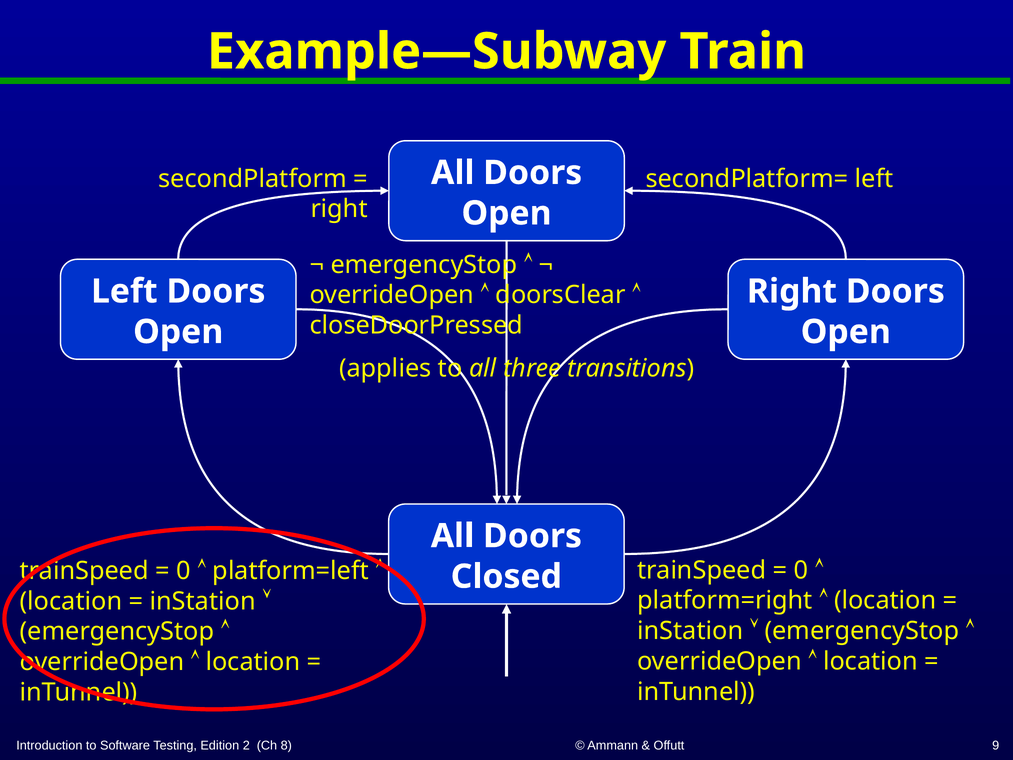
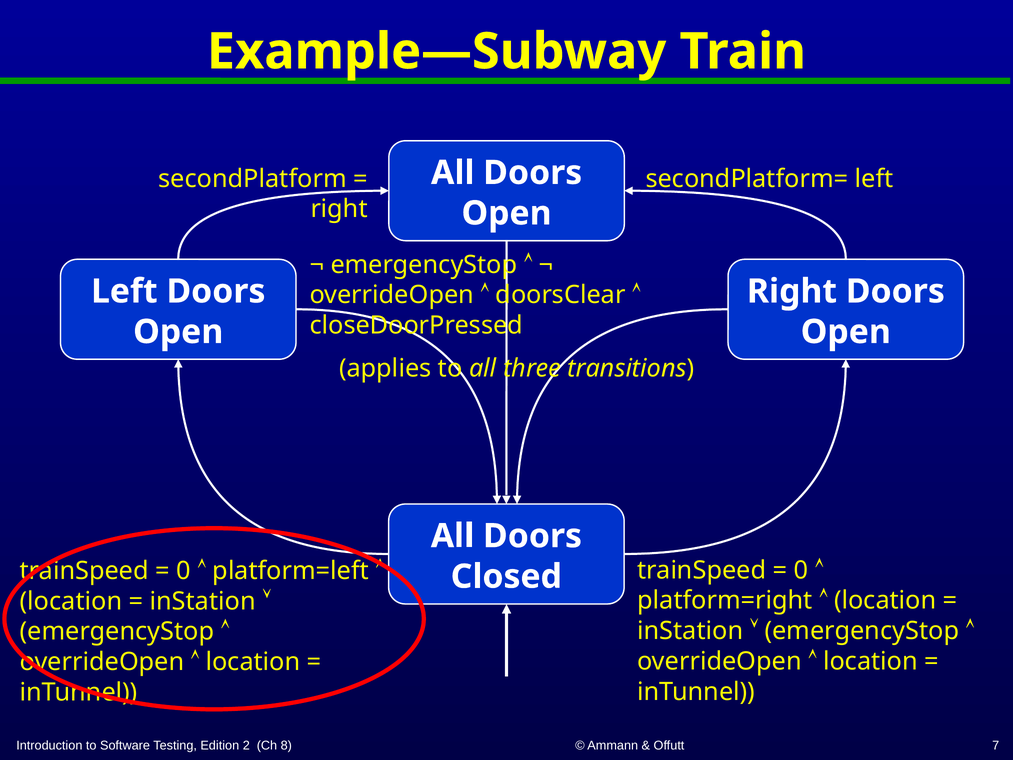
9: 9 -> 7 (996, 745)
